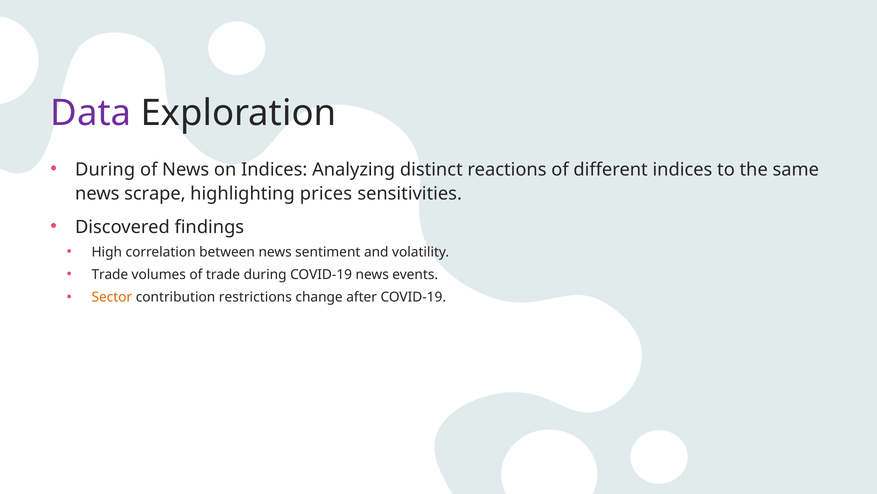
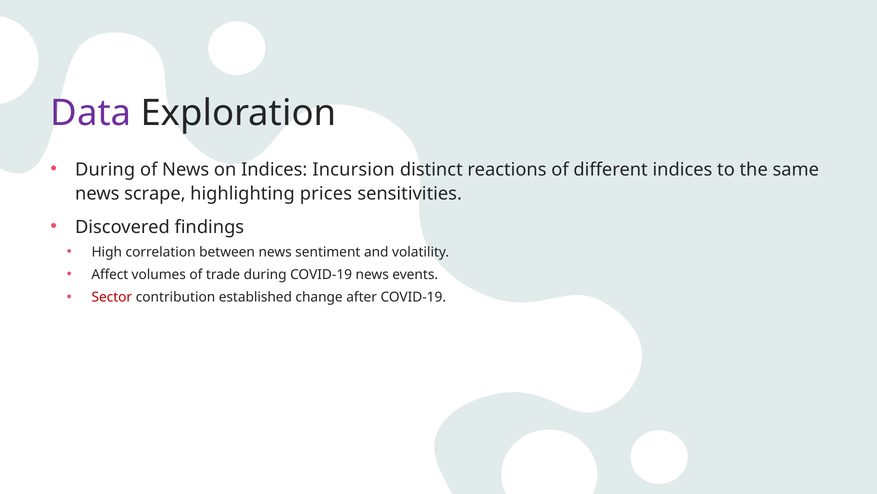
Analyzing: Analyzing -> Incursion (354, 169)
Trade: Trade -> Affect (110, 274)
Sector colour: orange -> red (112, 297)
restrictions: restrictions -> established (255, 297)
